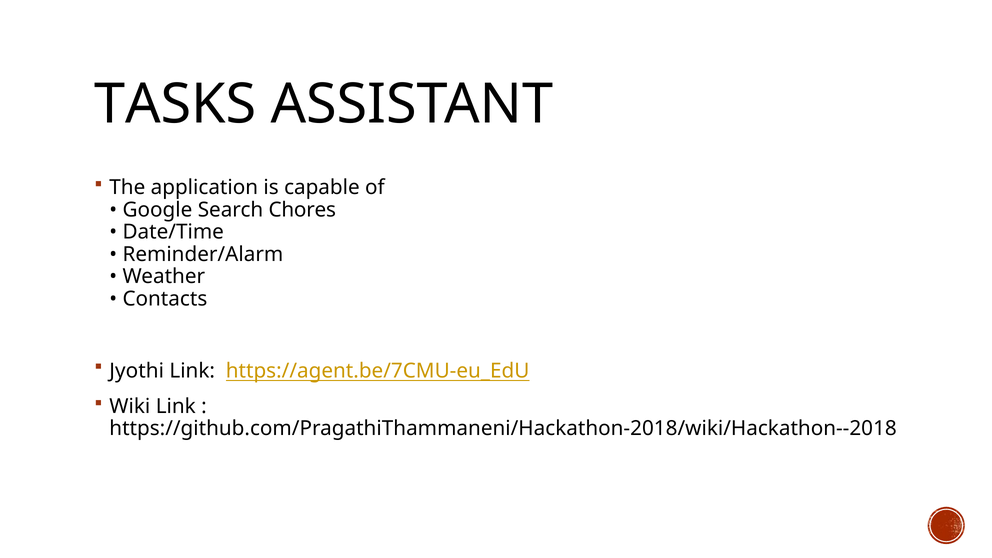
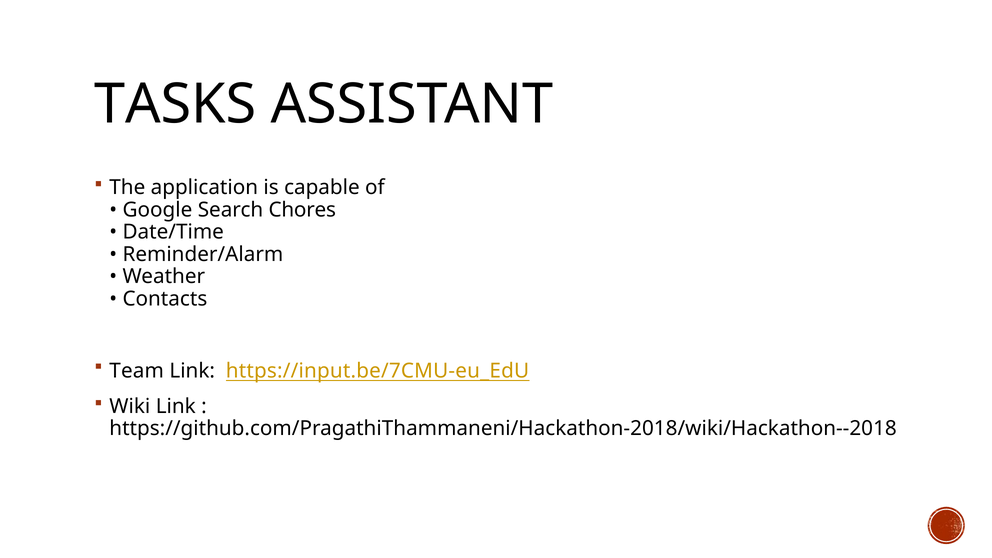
Jyothi: Jyothi -> Team (137, 371)
https://agent.be/7CMU-eu_EdU: https://agent.be/7CMU-eu_EdU -> https://input.be/7CMU-eu_EdU (378, 371)
